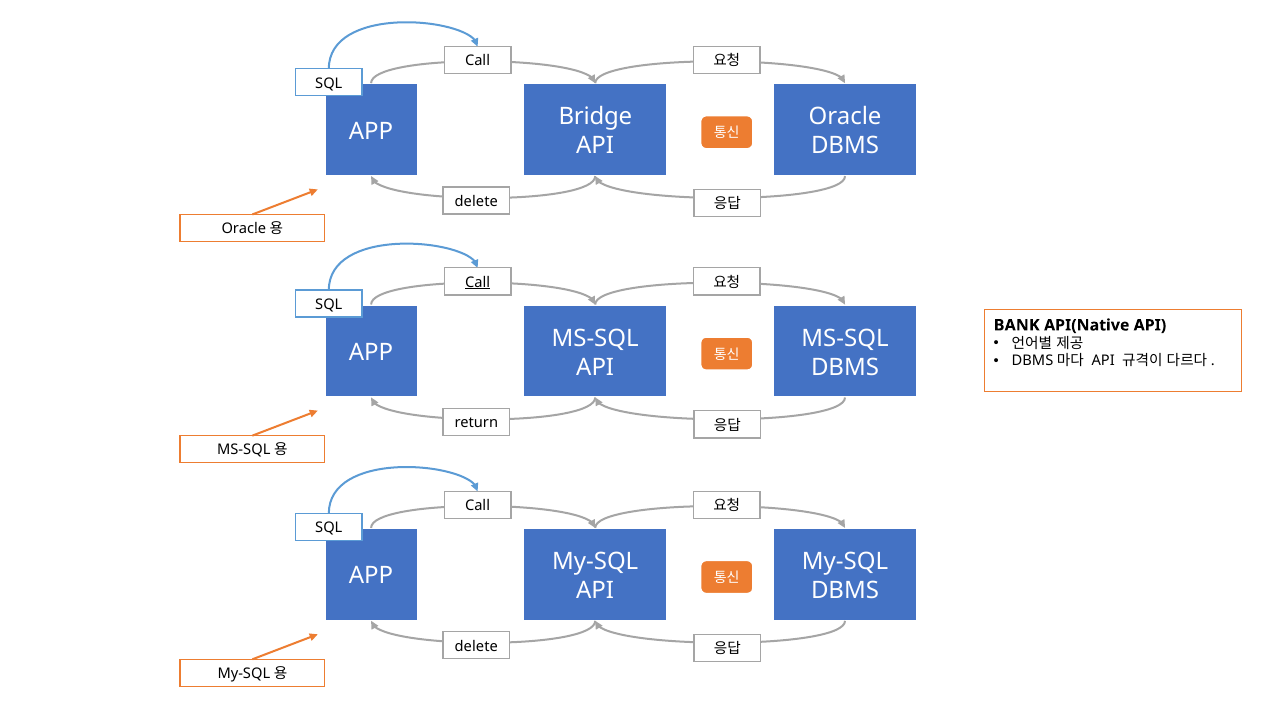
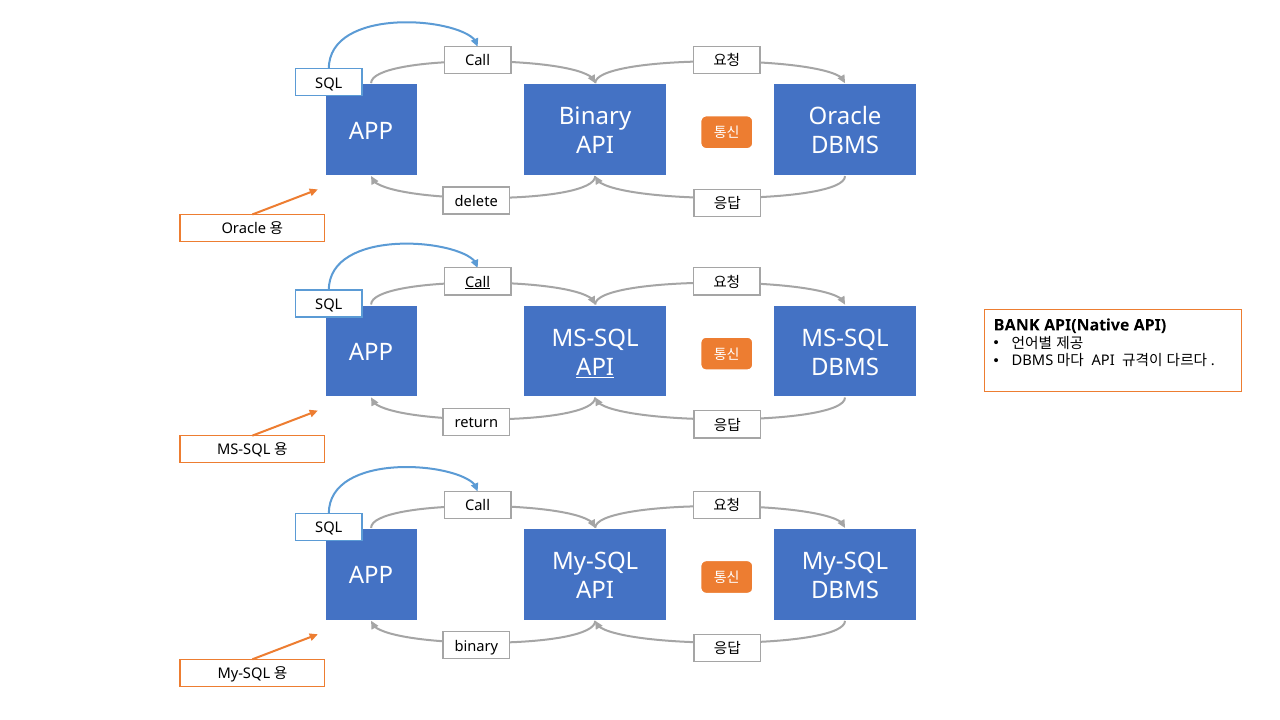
Bridge: Bridge -> Binary (595, 117)
API underline: none -> present (595, 367)
delete: delete -> binary (476, 646)
